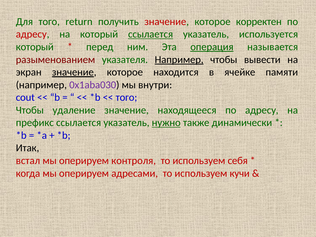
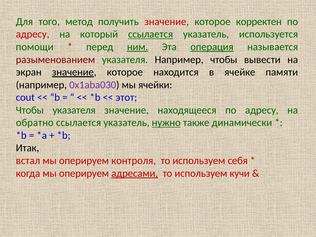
return: return -> метод (79, 22)
который: который -> помощи (35, 47)
ним underline: none -> present (138, 47)
Например underline: present -> none (179, 60)
внутри: внутри -> ячейки (155, 85)
того: того -> этот (126, 97)
Чтобы удаление: удаление -> указателя (74, 110)
префикс: префикс -> обратно (35, 123)
адресами underline: none -> present (135, 173)
